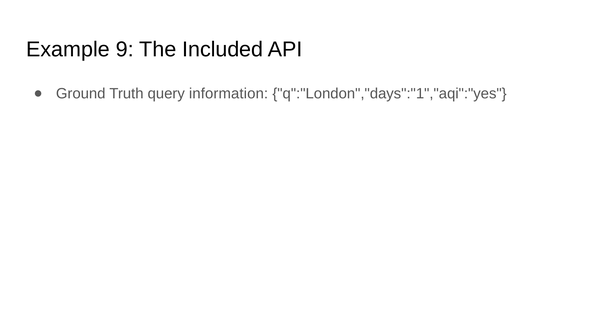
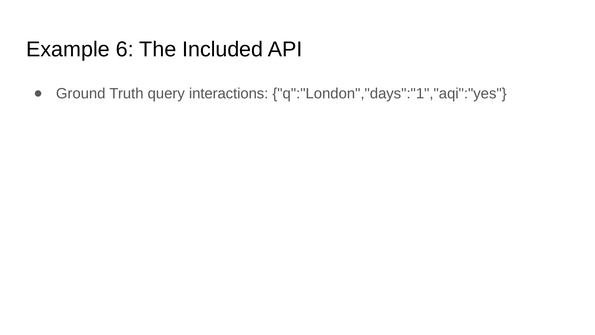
9: 9 -> 6 (125, 49)
information: information -> interactions (229, 94)
